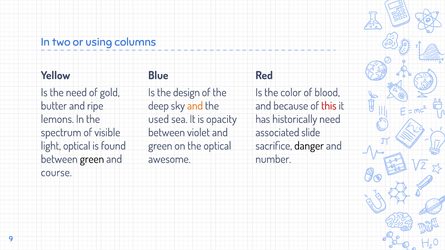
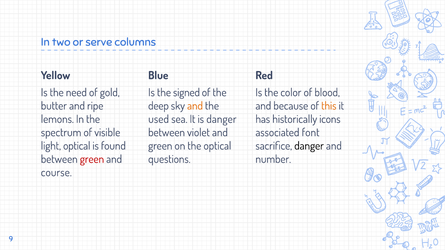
using: using -> serve (99, 42)
design: design -> signed (186, 93)
this colour: red -> orange (329, 106)
is opacity: opacity -> danger (221, 119)
historically need: need -> icons (330, 119)
slide: slide -> font (311, 133)
green colour: black -> red (92, 159)
awesome: awesome -> questions (169, 159)
